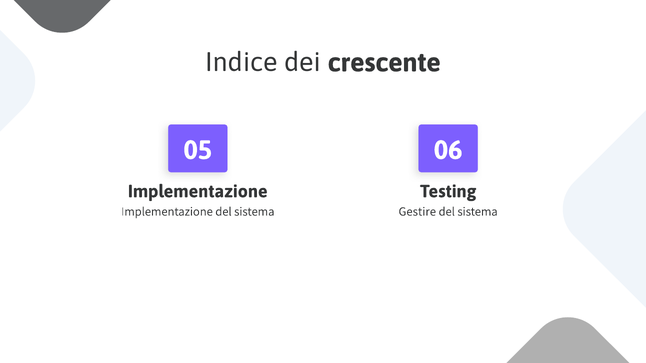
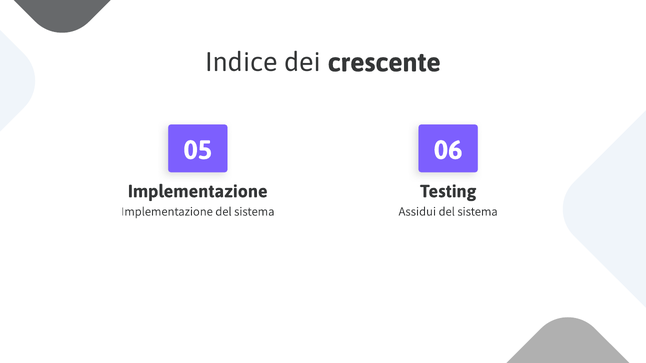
Gestire: Gestire -> Assidui (417, 212)
